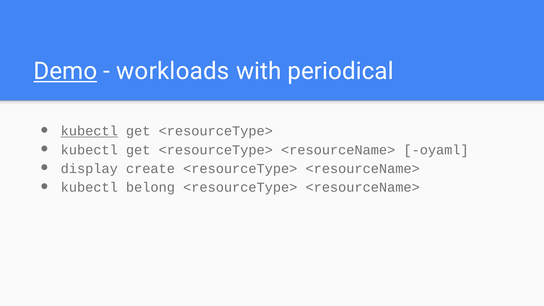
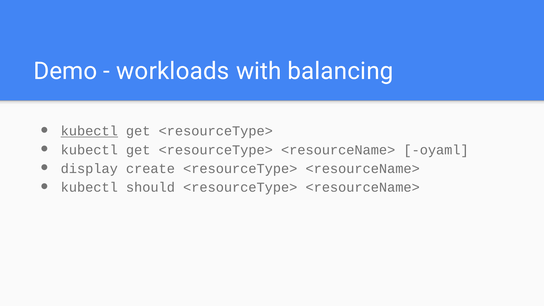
Demo underline: present -> none (65, 71)
periodical: periodical -> balancing (340, 71)
belong: belong -> should (150, 187)
